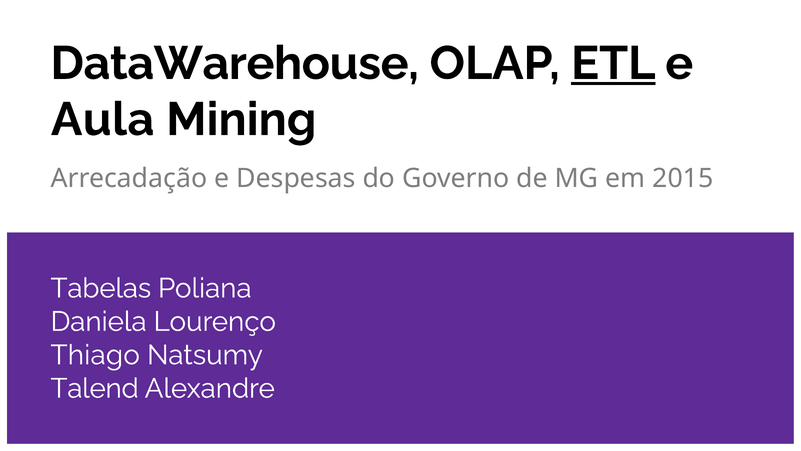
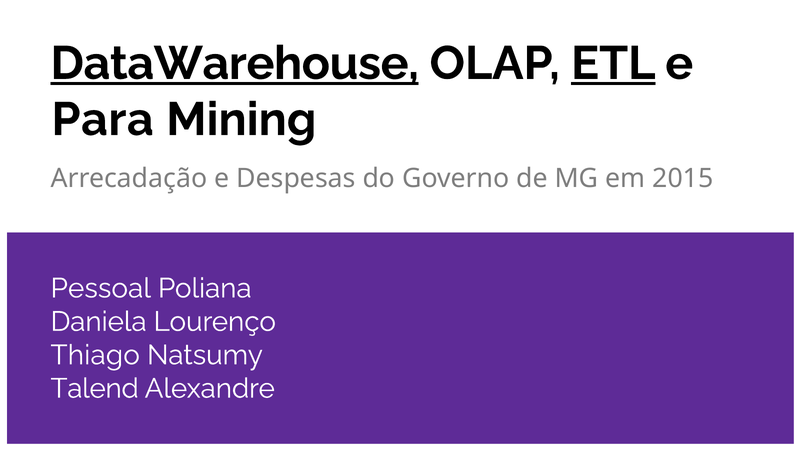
DataWarehouse underline: none -> present (235, 63)
Aula: Aula -> Para (103, 119)
Tabelas: Tabelas -> Pessoal (101, 288)
